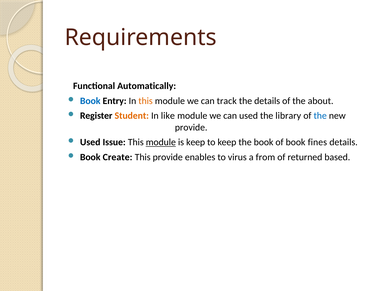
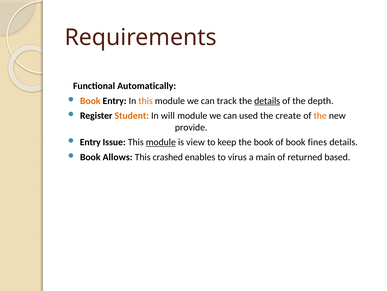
Book colour: blue -> orange (90, 101)
details underline: none -> present (267, 101)
about: about -> depth (321, 101)
like: like -> will (168, 115)
library: library -> create (288, 115)
the colour: blue -> orange (320, 115)
Used: Used -> Entry (90, 142)
is keep: keep -> view (196, 142)
Create: Create -> Allows (118, 157)
This provide: provide -> crashed (168, 157)
from: from -> main (265, 157)
